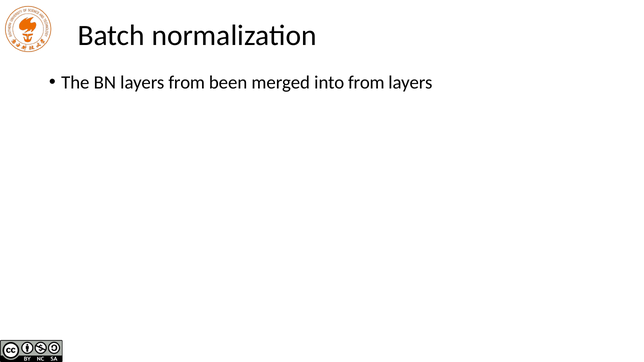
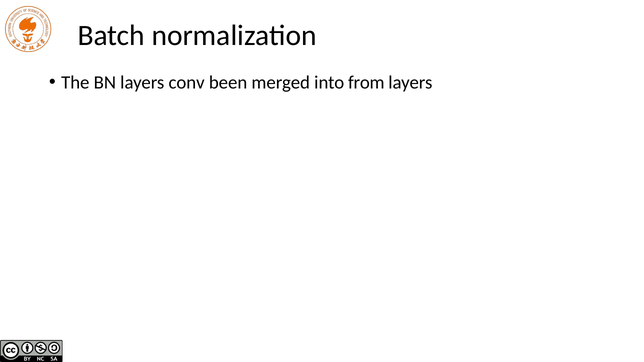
layers from: from -> conv (187, 83)
